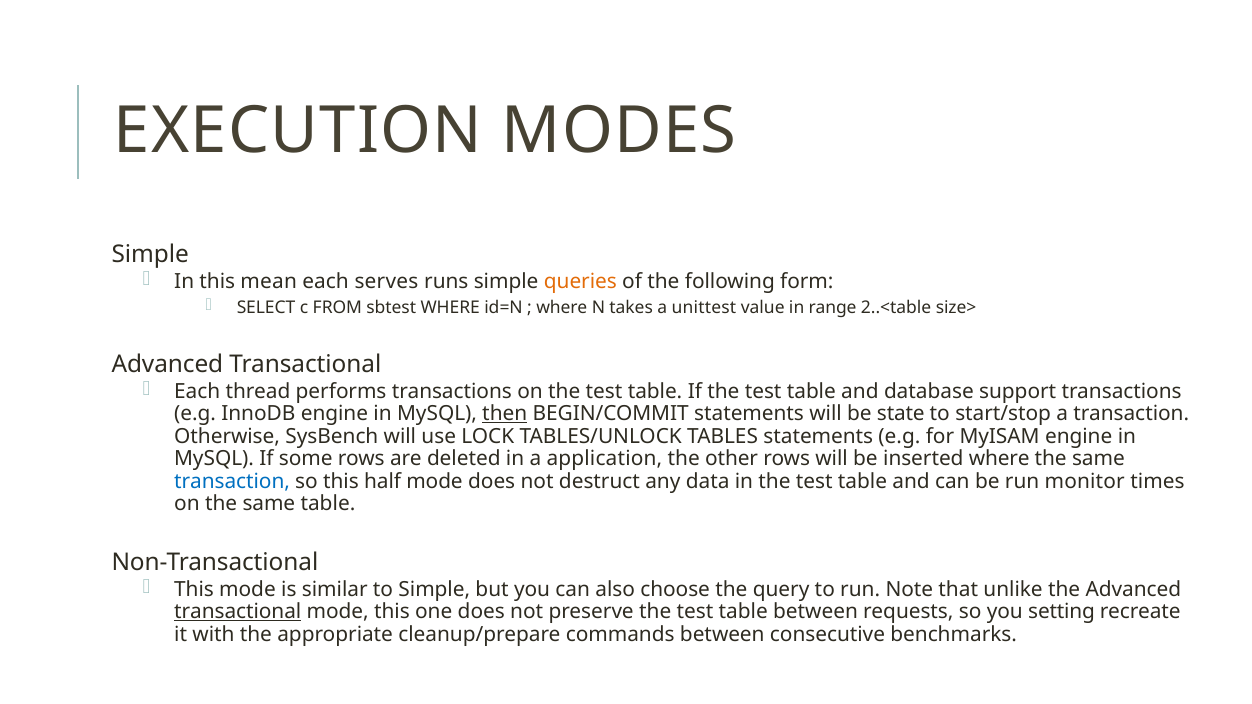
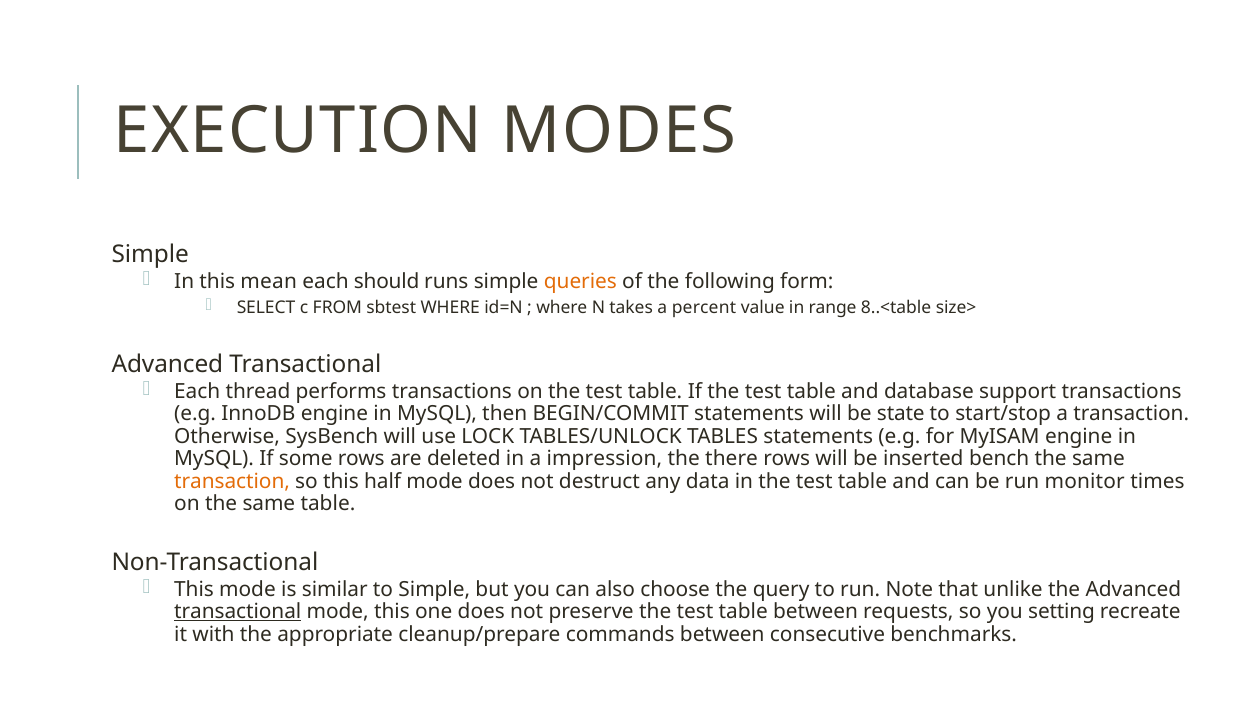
serves: serves -> should (387, 282)
unittest: unittest -> percent (704, 308)
2..<table: 2..<table -> 8..<table (896, 308)
then underline: present -> none (505, 414)
application: application -> impression (604, 459)
other: other -> there (732, 459)
inserted where: where -> bench (999, 459)
transaction colour: blue -> orange (232, 482)
